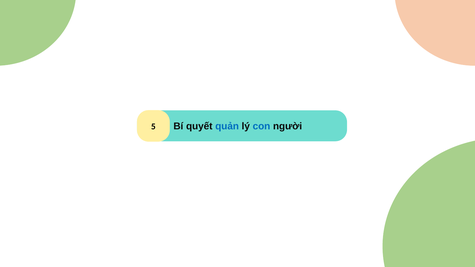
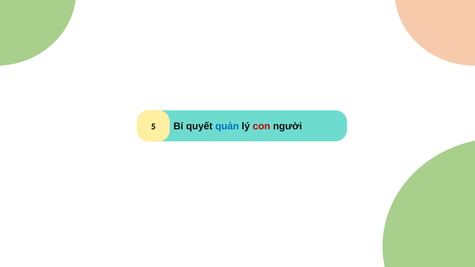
con colour: blue -> red (261, 126)
